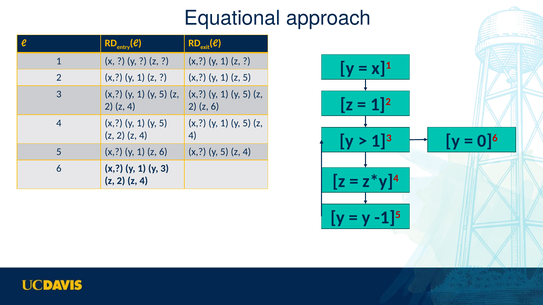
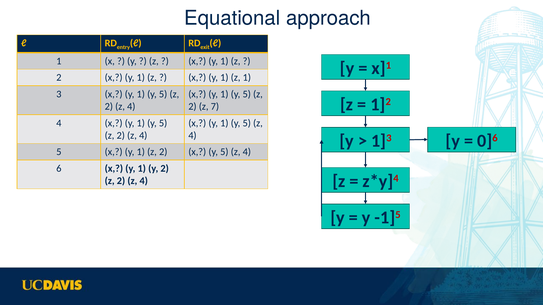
z 5: 5 -> 1 (247, 78)
2 z 6: 6 -> 7 (215, 107)
1 z 6: 6 -> 2 (163, 152)
y 3: 3 -> 2 (165, 169)
